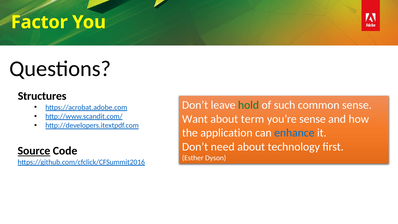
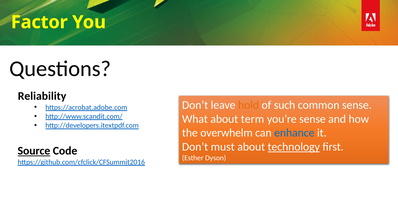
Structures: Structures -> Reliability (42, 96)
hold colour: green -> orange (249, 105)
Want: Want -> What (195, 119)
application: application -> overwhelm (227, 133)
need: need -> must (223, 147)
technology underline: none -> present (294, 147)
